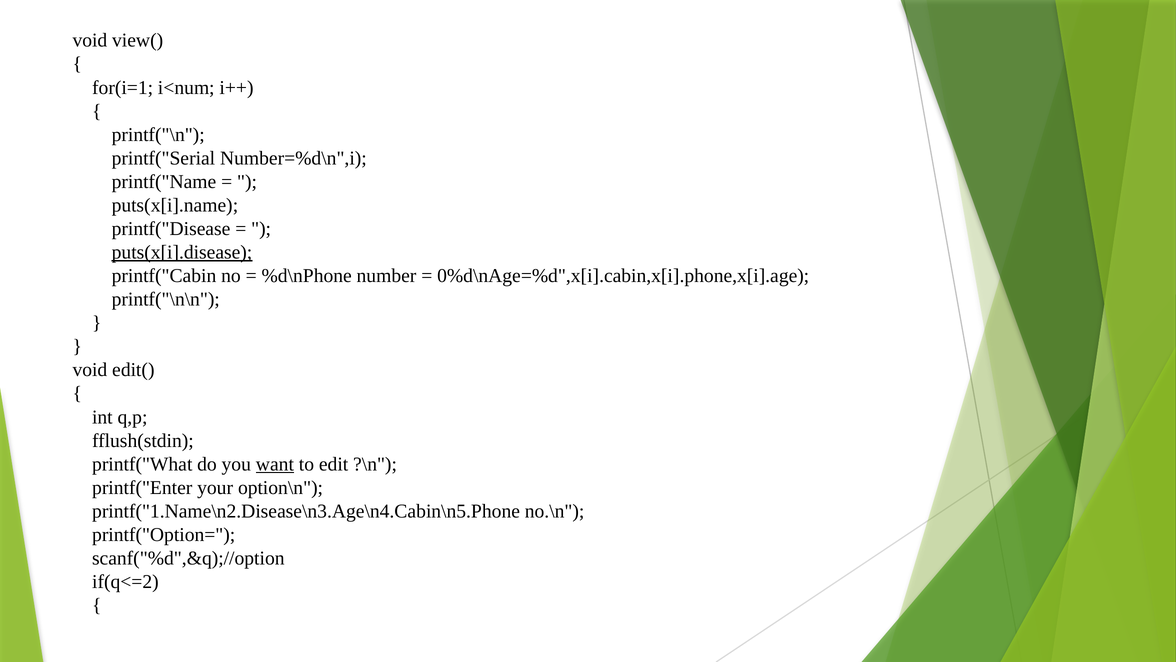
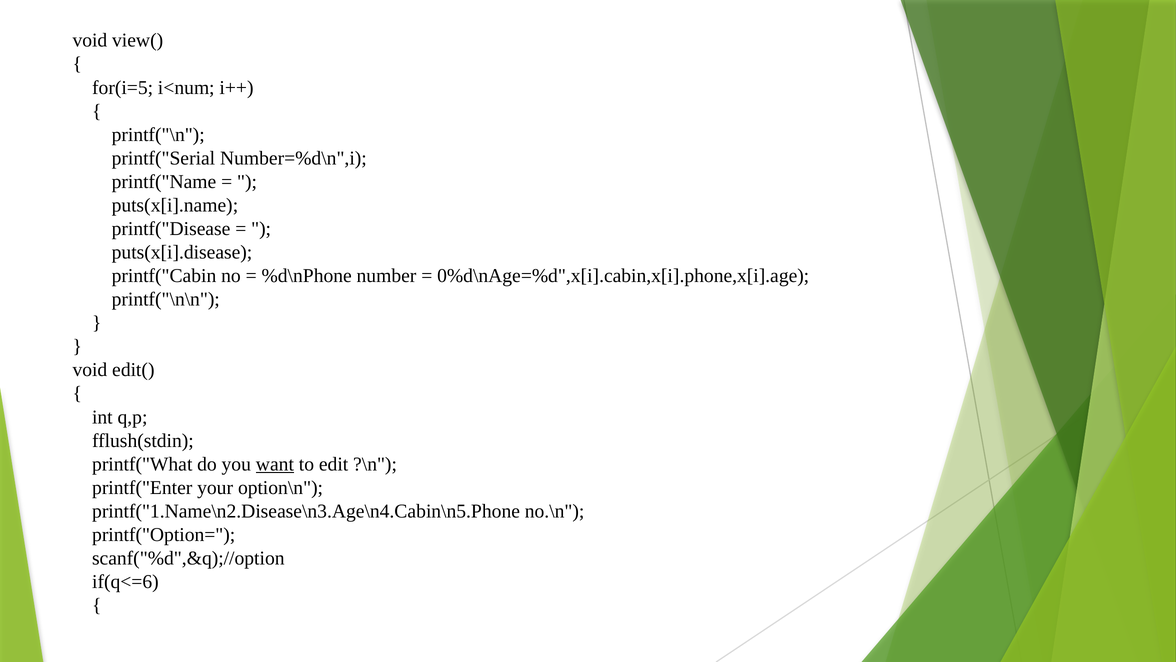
for(i=1: for(i=1 -> for(i=5 (123, 87)
puts(x[i].disease underline: present -> none (182, 252)
if(q<=2: if(q<=2 -> if(q<=6 (125, 581)
